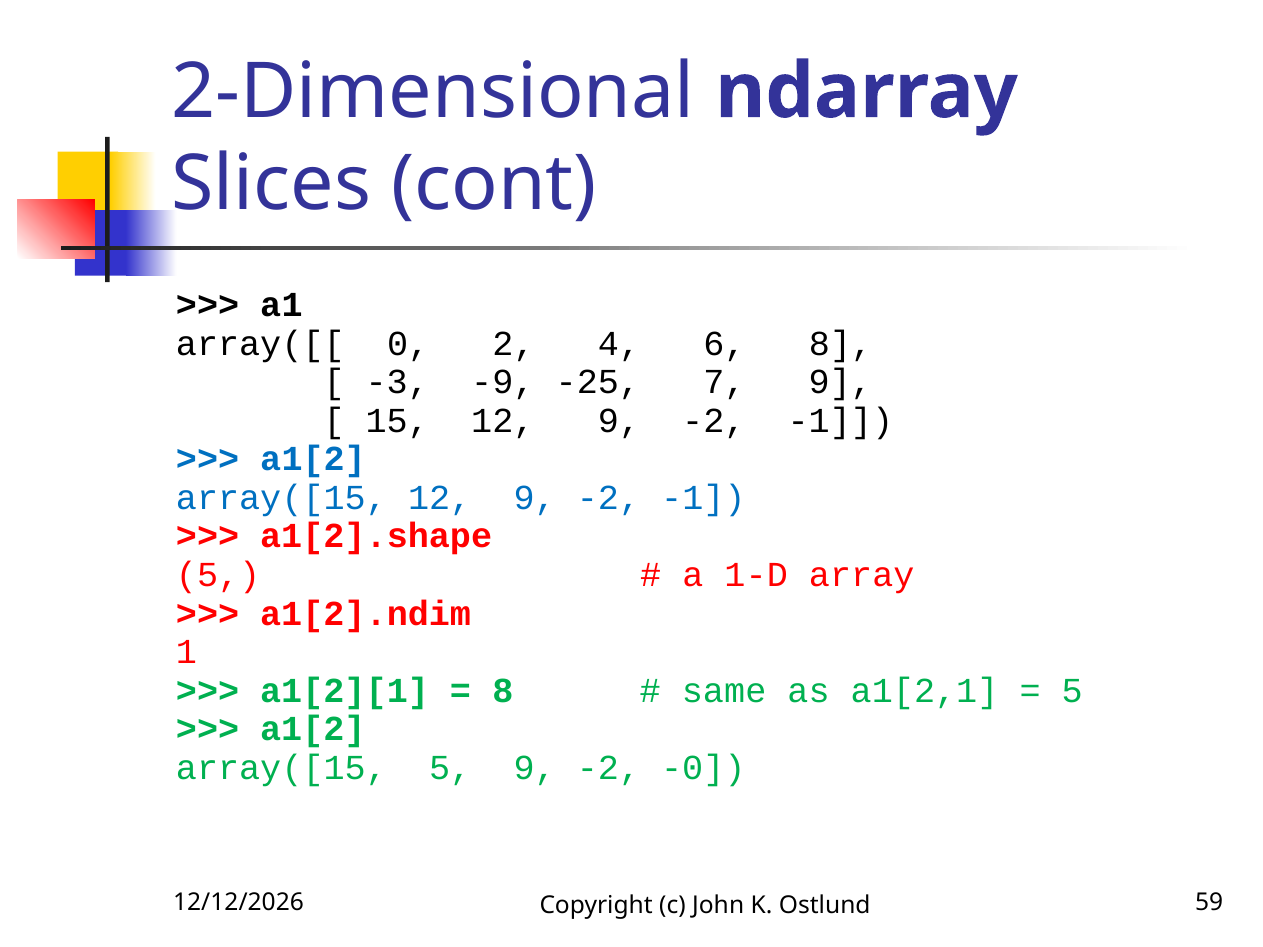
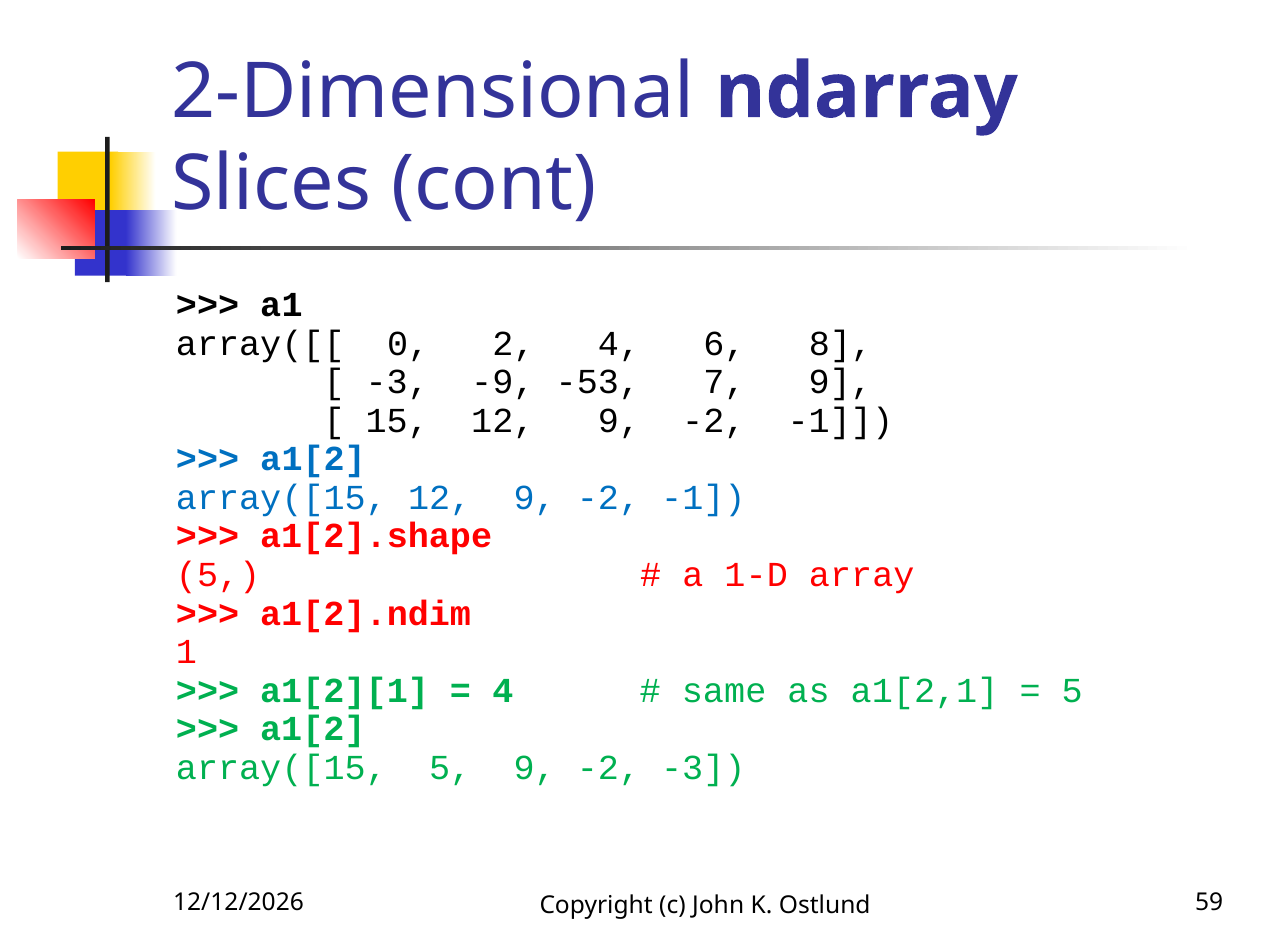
-25: -25 -> -53 (598, 382)
8: 8 -> 4 (503, 691)
-2 -0: -0 -> -3 (703, 768)
